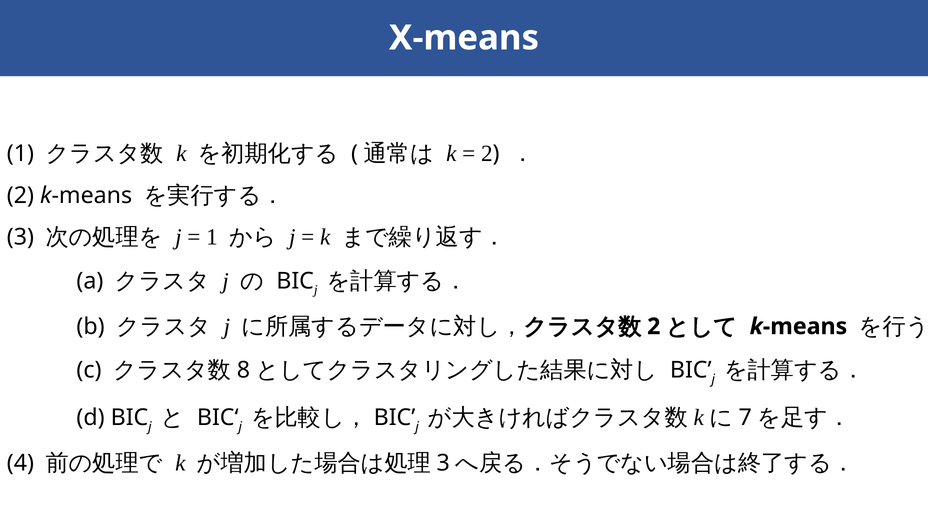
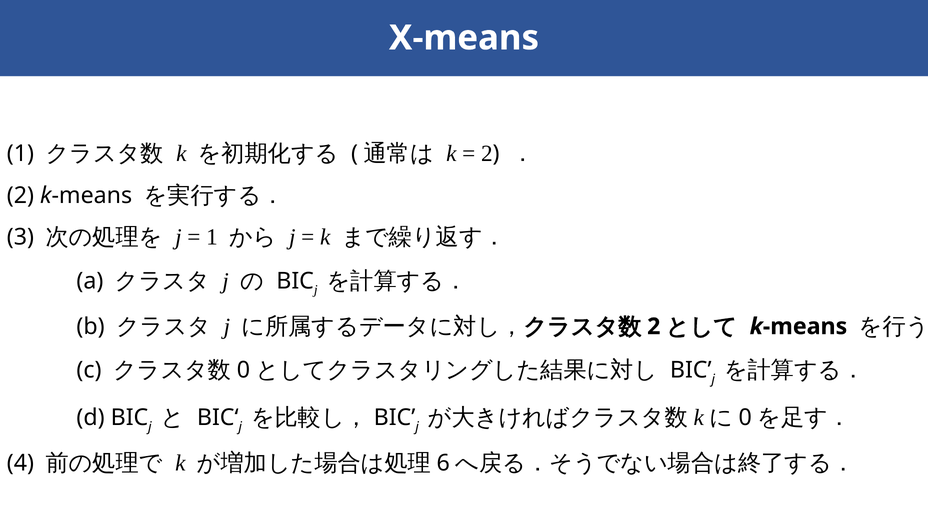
8: 8 -> 0 (243, 370)
7: 7 -> 0 (745, 418)
3: 3 -> 6 (443, 463)
